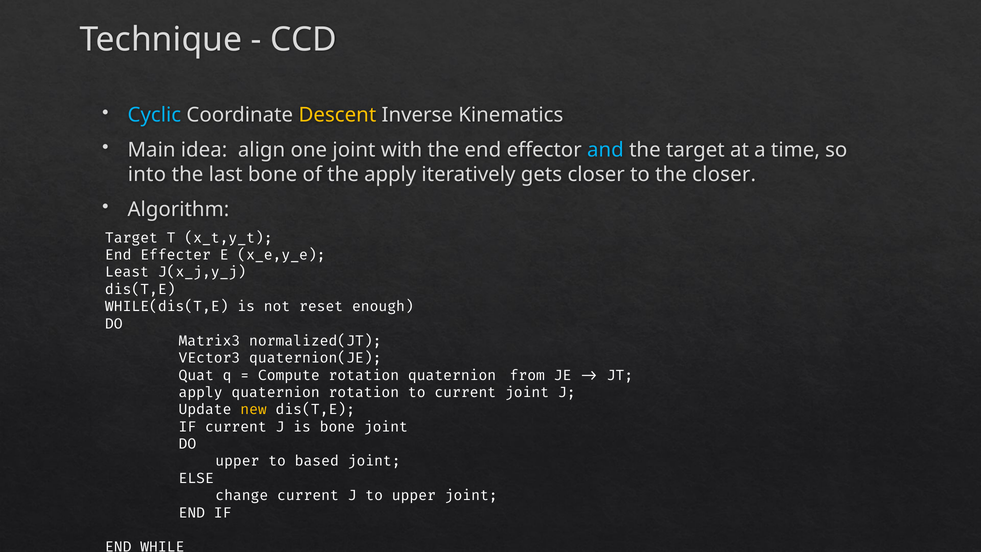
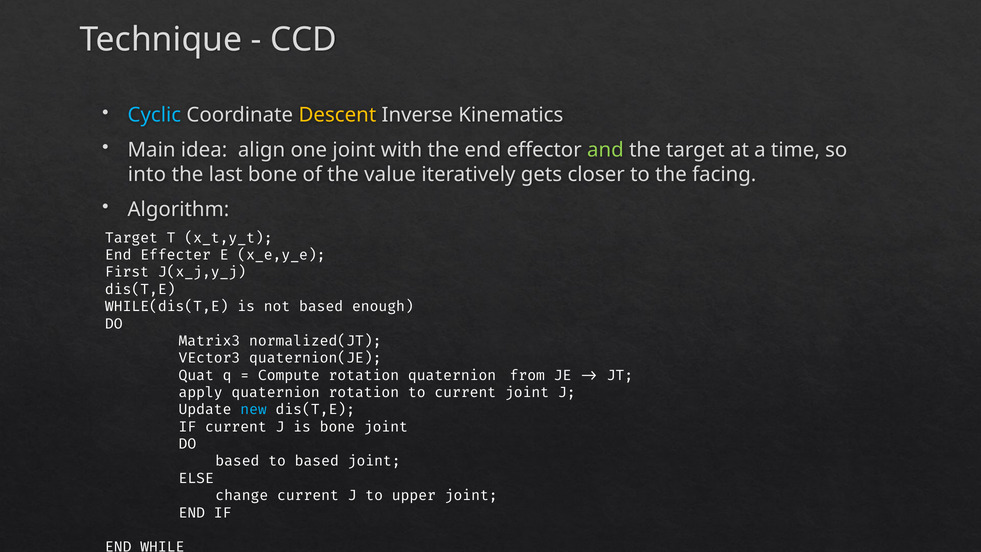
and colour: light blue -> light green (605, 150)
the apply: apply -> value (390, 175)
the closer: closer -> facing (724, 175)
Least: Least -> First (127, 272)
not reset: reset -> based (321, 307)
new colour: yellow -> light blue (254, 410)
upper: upper -> based (237, 461)
